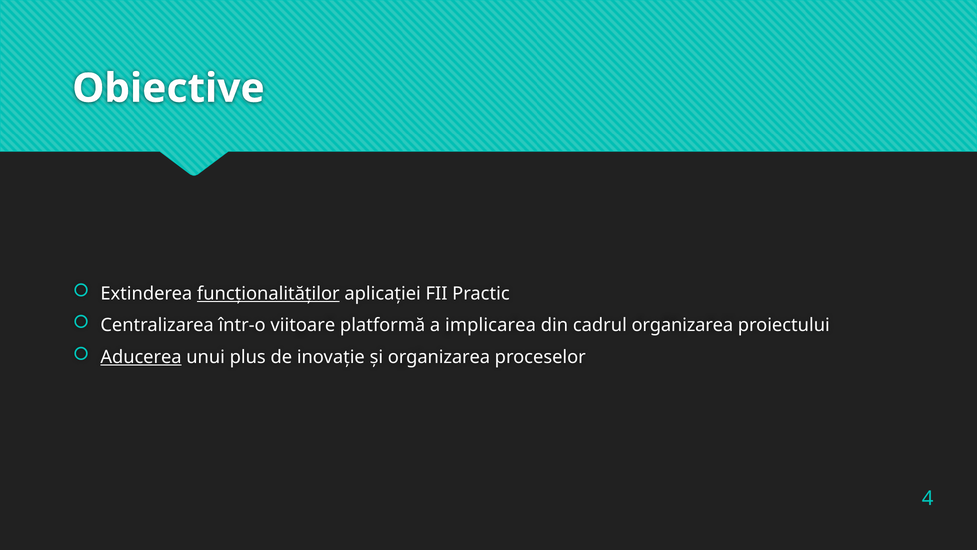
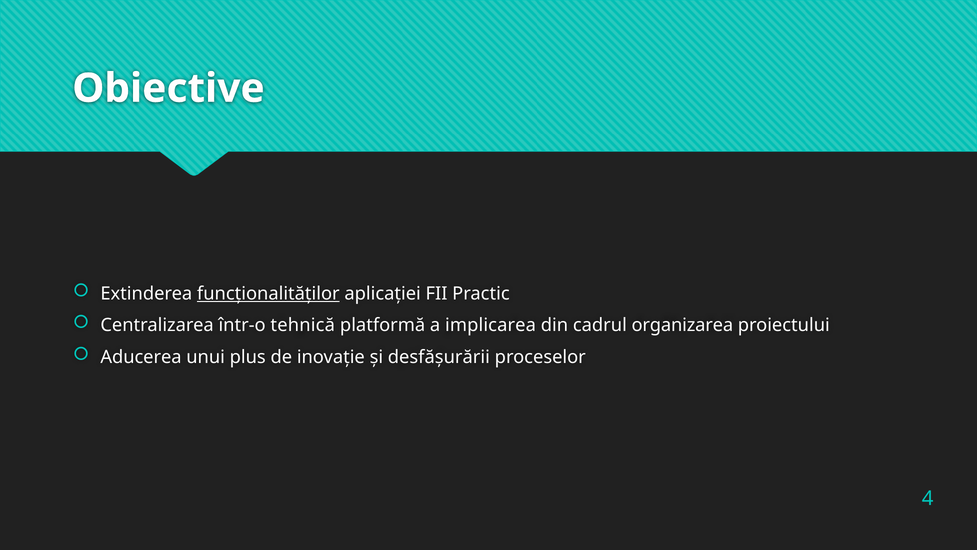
viitoare: viitoare -> tehnică (303, 325)
Aducerea underline: present -> none (141, 357)
și organizarea: organizarea -> desfășurării (439, 357)
